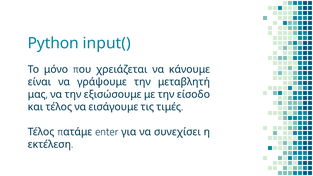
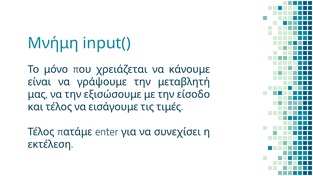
Python: Python -> Μνήμη (53, 43)
